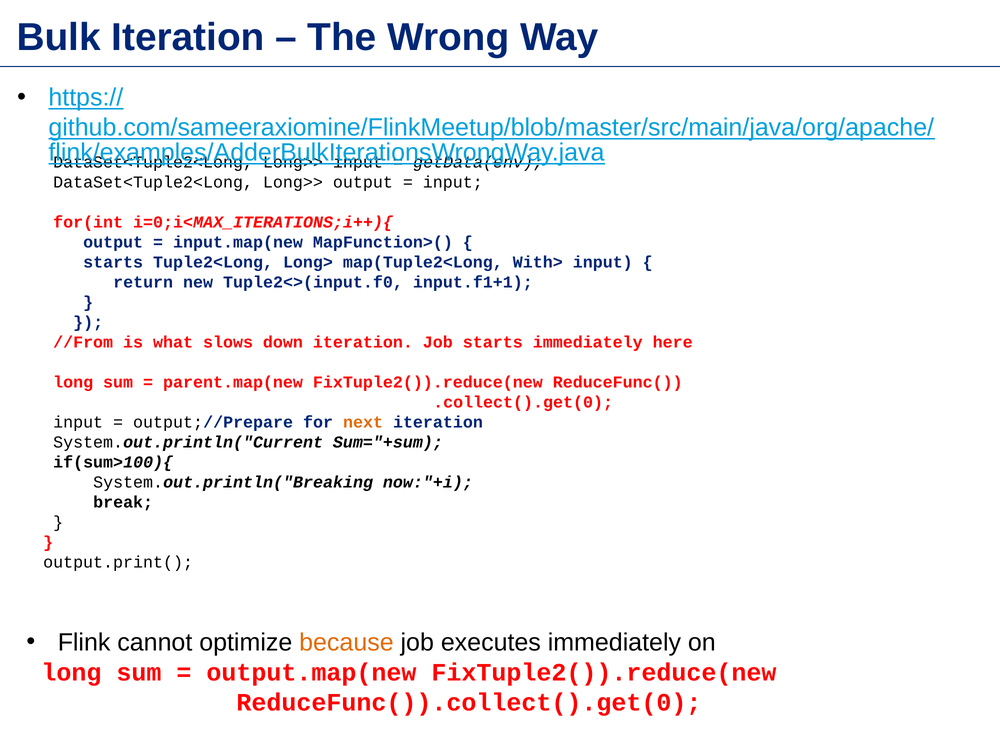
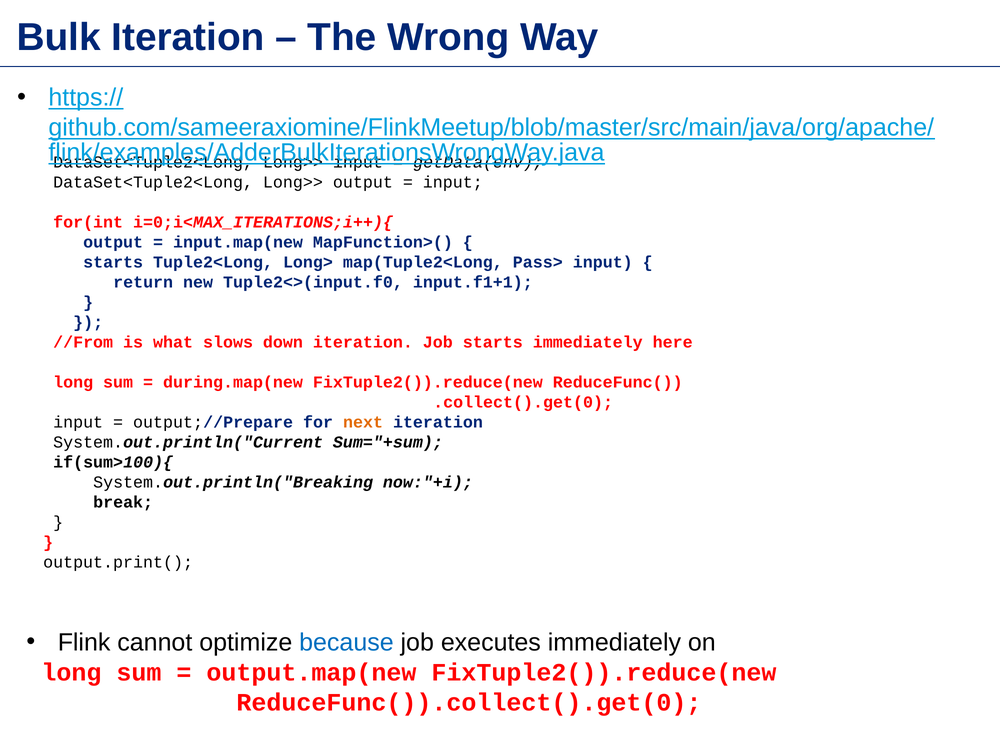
With>: With> -> Pass> (538, 262)
parent.map(new: parent.map(new -> during.map(new (233, 382)
because colour: orange -> blue (346, 642)
